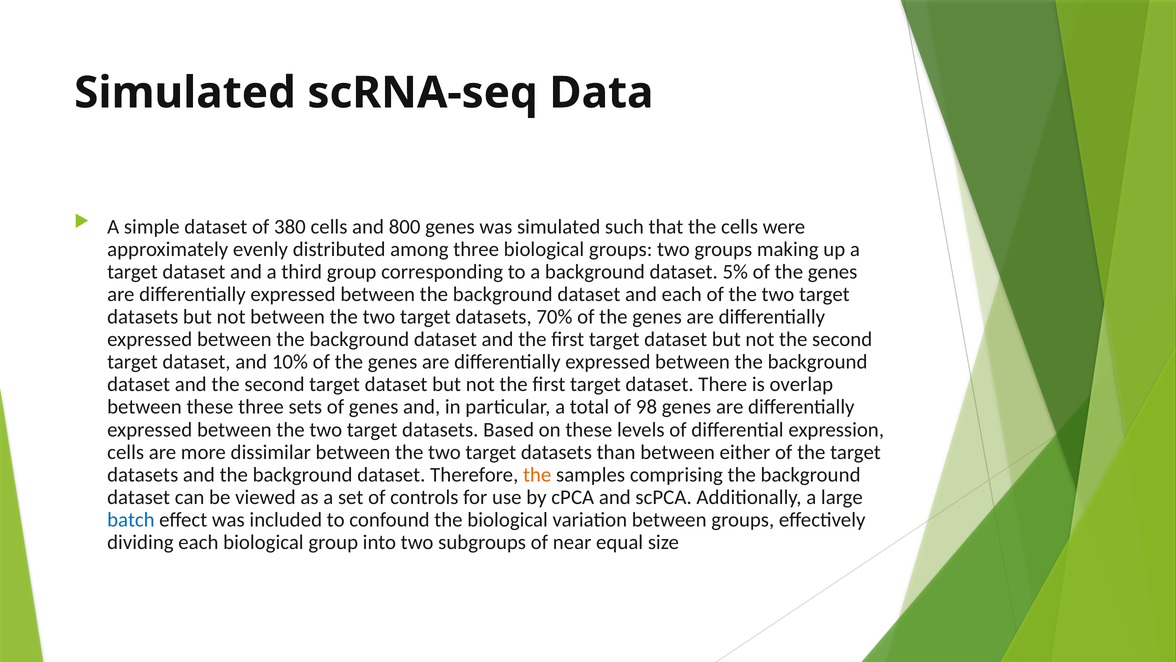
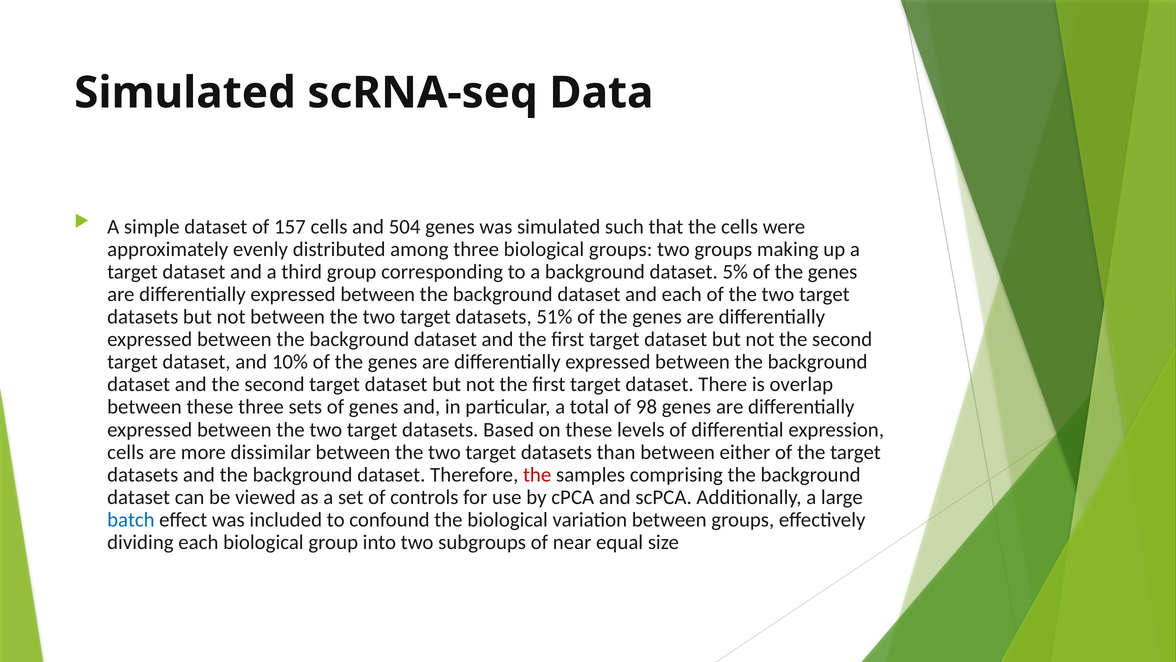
380: 380 -> 157 (290, 227)
800: 800 -> 504 (405, 227)
70%: 70% -> 51% (554, 317)
the colour: orange -> red (537, 474)
